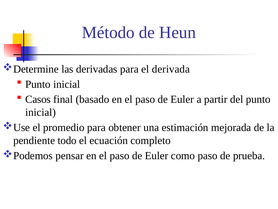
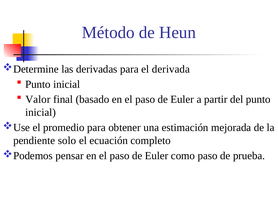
Casos: Casos -> Valor (38, 99)
todo: todo -> solo (67, 140)
